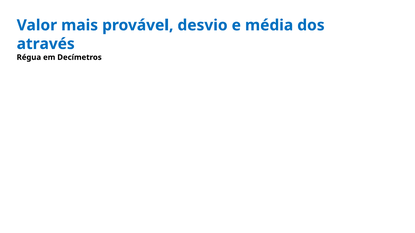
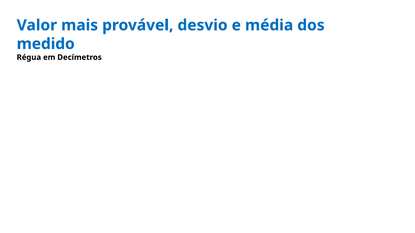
através: através -> medido (46, 44)
